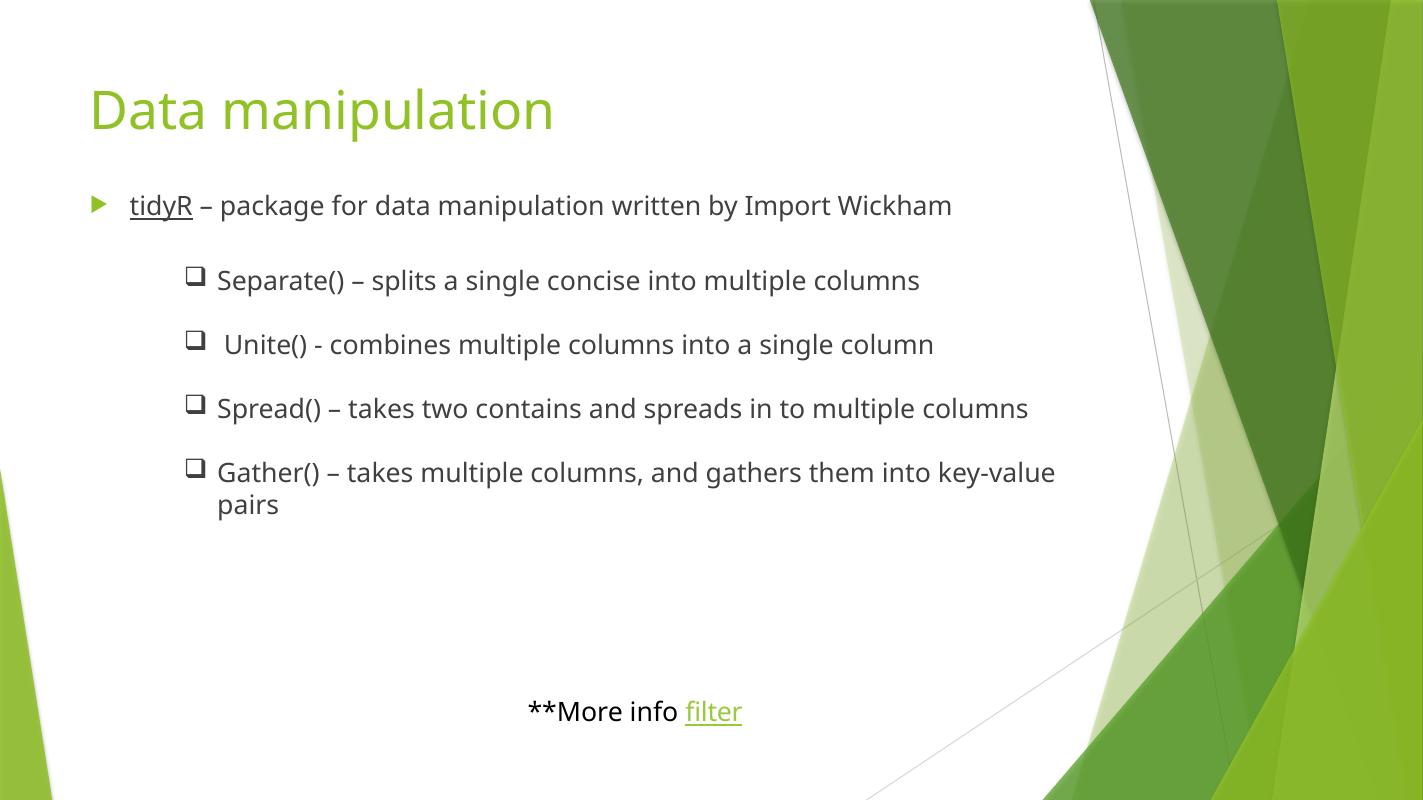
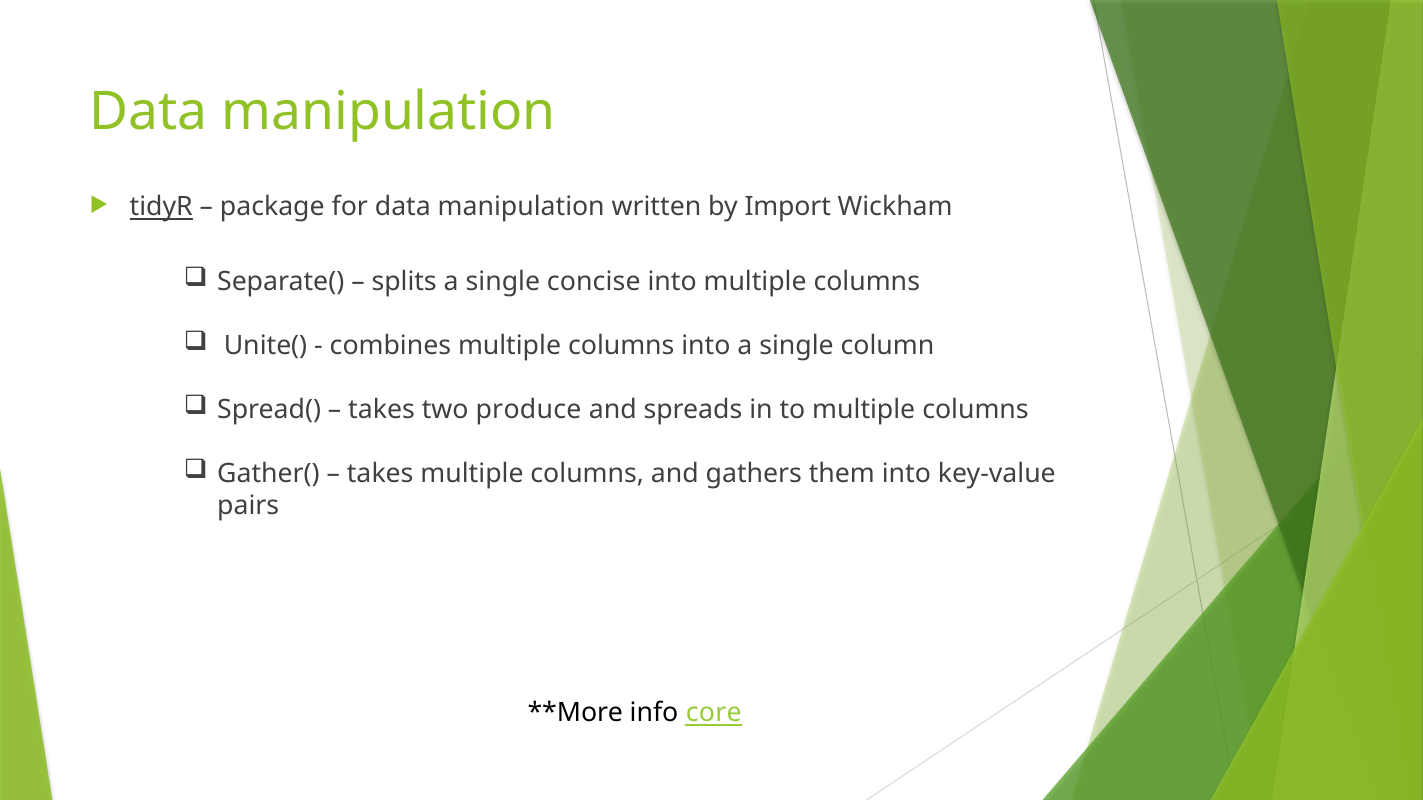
contains: contains -> produce (529, 410)
filter: filter -> core (714, 713)
